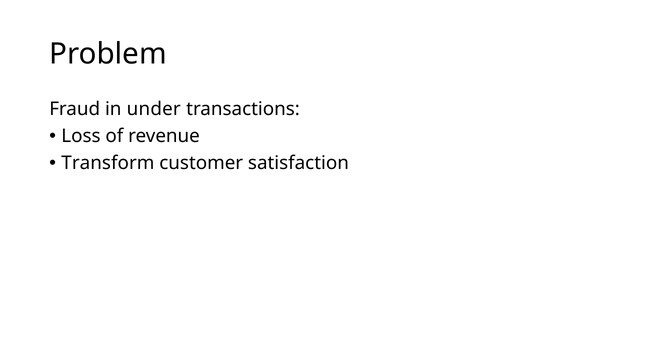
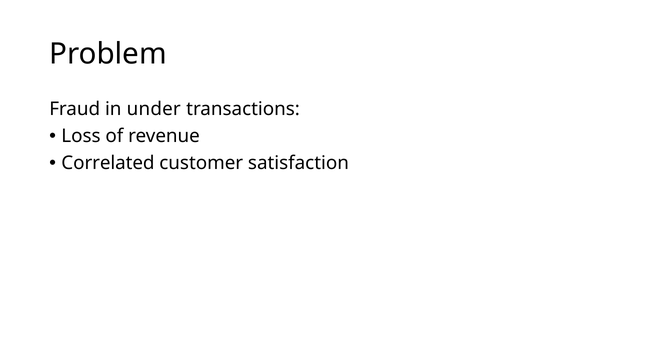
Transform: Transform -> Correlated (108, 163)
